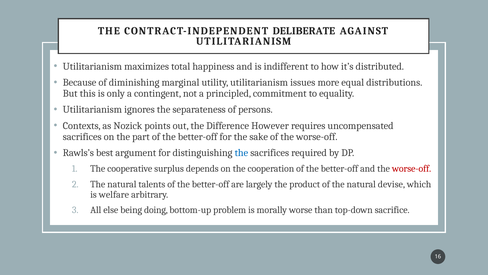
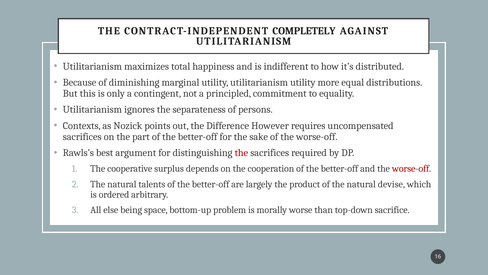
DELIBERATE: DELIBERATE -> COMPLETELY (304, 31)
utilitarianism issues: issues -> utility (303, 82)
the colour: blue -> red (241, 153)
welfare: welfare -> ordered (114, 194)
doing: doing -> space (156, 210)
